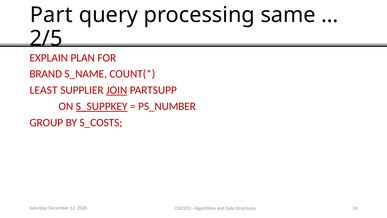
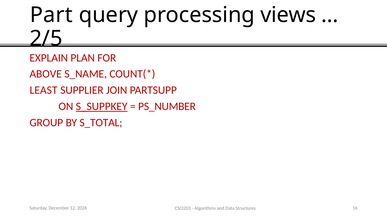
same: same -> views (288, 15)
BRAND: BRAND -> ABOVE (46, 74)
JOIN underline: present -> none (117, 90)
S_COSTS: S_COSTS -> S_TOTAL (101, 123)
